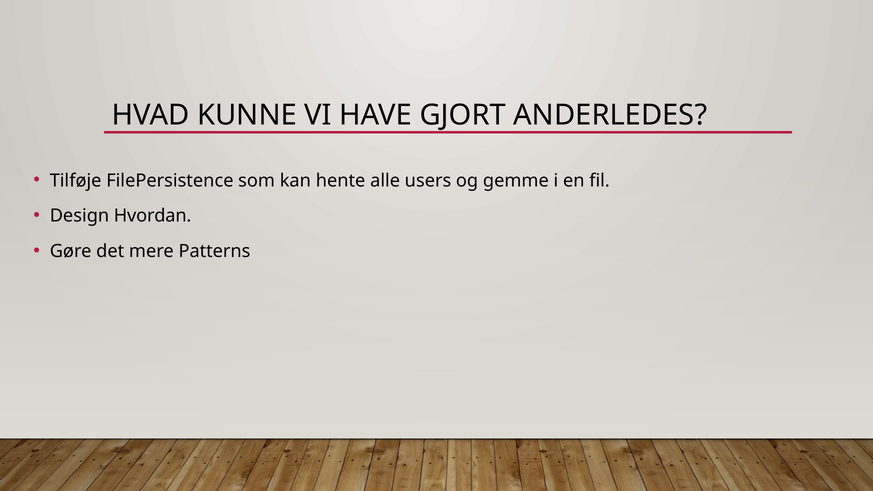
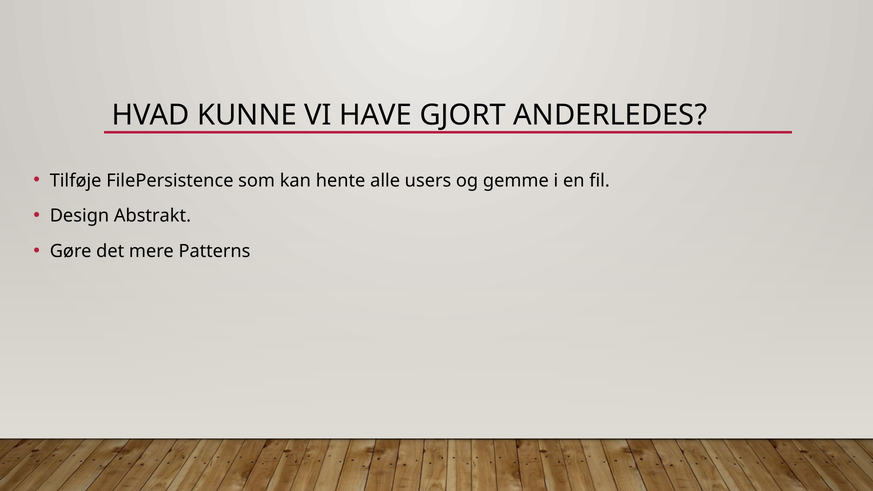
Hvordan: Hvordan -> Abstrakt (152, 216)
